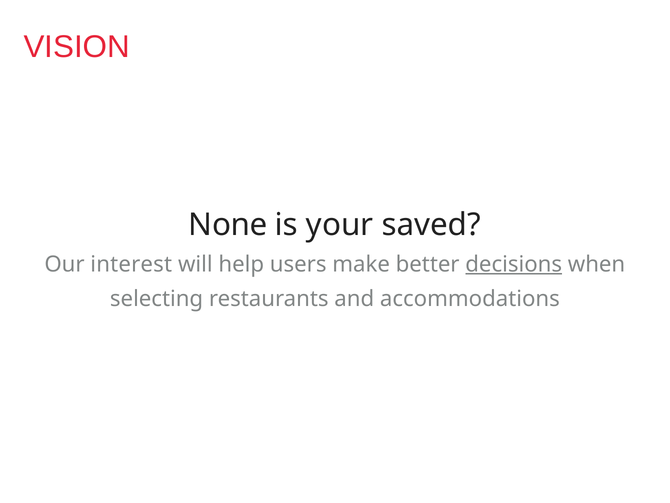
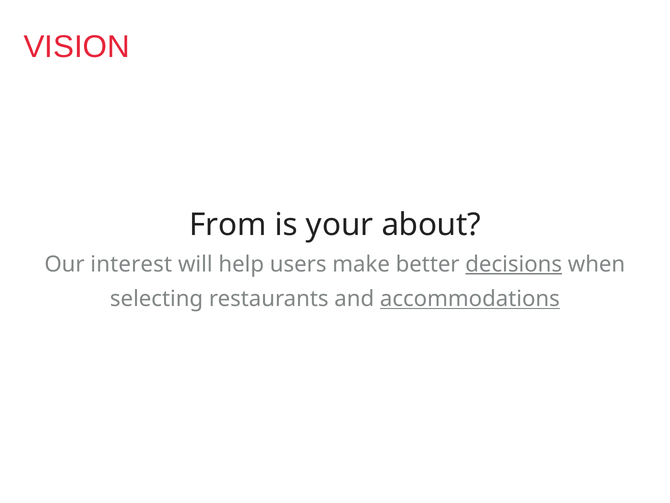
None: None -> From (228, 224)
saved: saved -> about (431, 224)
accommodations underline: none -> present (470, 299)
